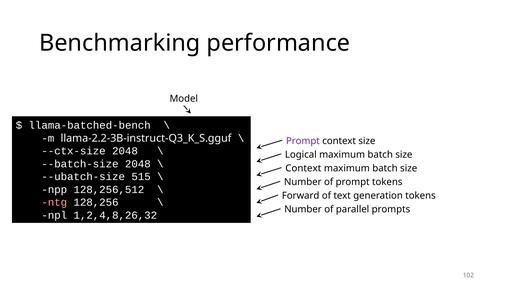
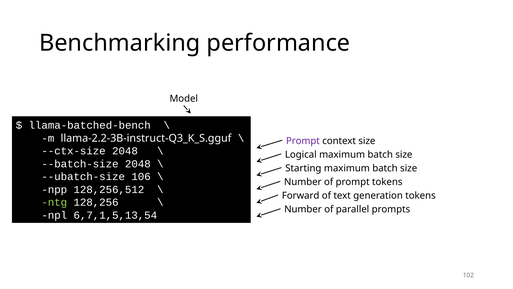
Context: Context -> Starting (303, 168)
515: 515 -> 106 (141, 176)
ntg colour: pink -> light green (54, 202)
1,2,4,8,26,32: 1,2,4,8,26,32 -> 6,7,1,5,13,54 (115, 215)
